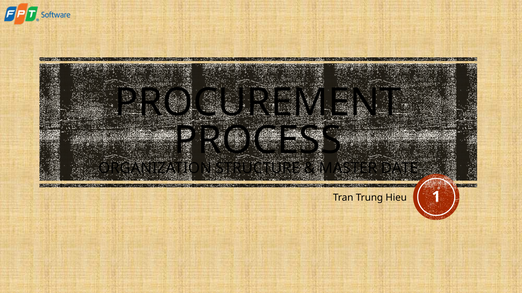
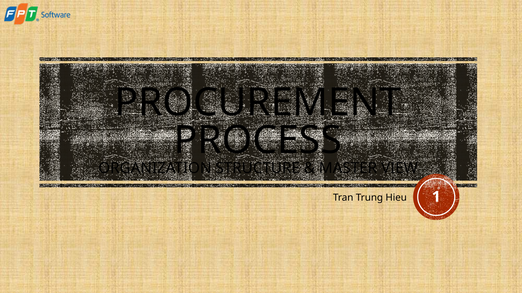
DATE: DATE -> VIEW (399, 168)
